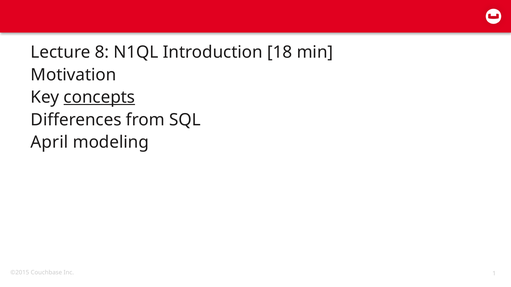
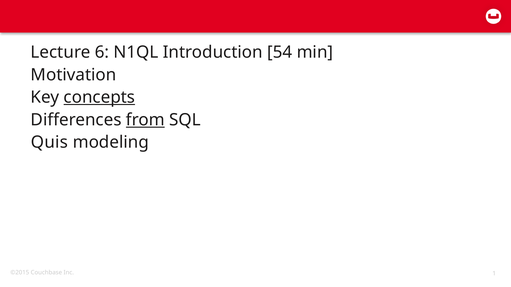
8: 8 -> 6 (102, 52)
18: 18 -> 54 (280, 52)
from underline: none -> present (145, 120)
April: April -> Quis (49, 143)
